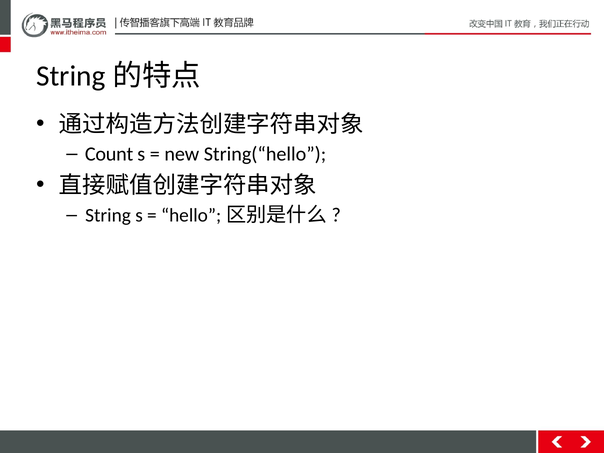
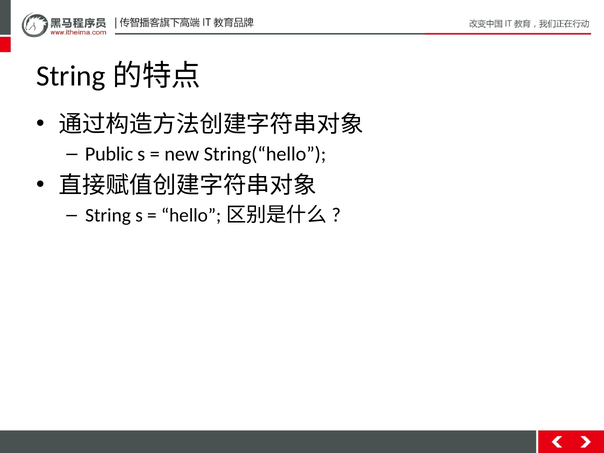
Count: Count -> Public (109, 154)
